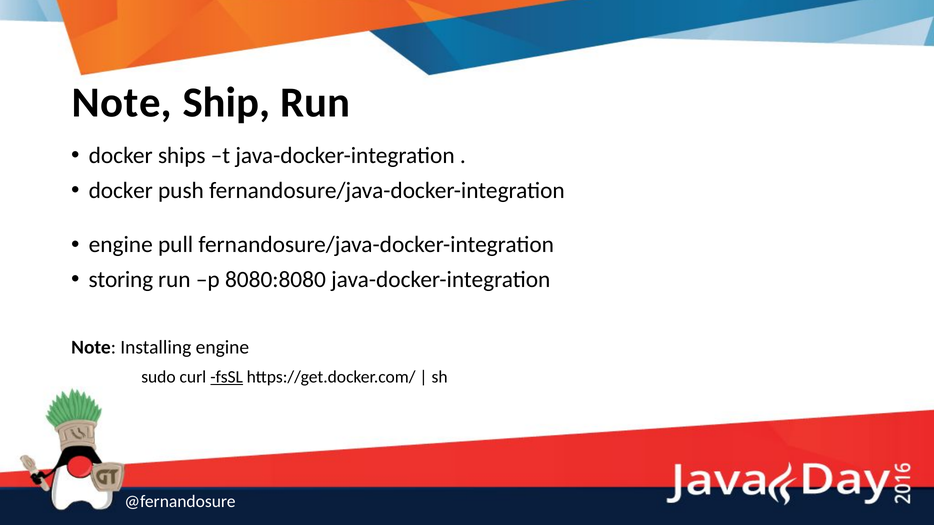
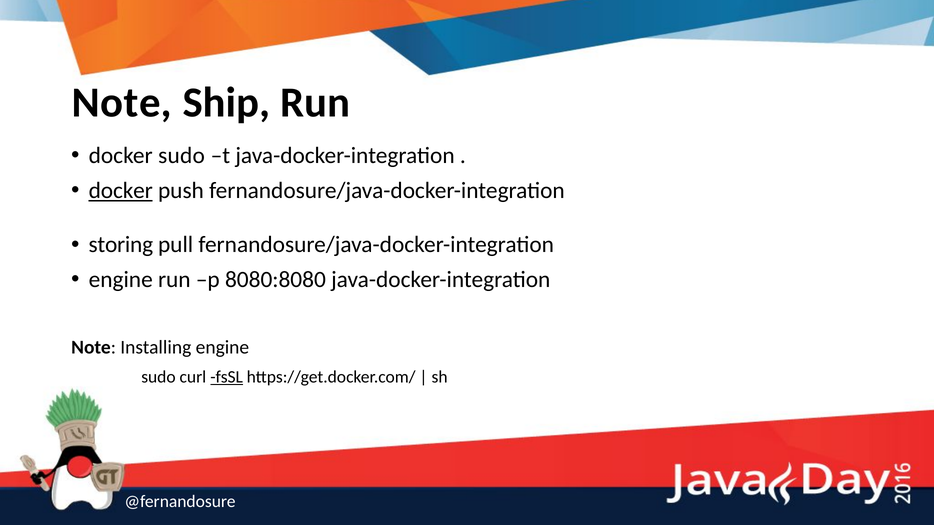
docker ships: ships -> sudo (182, 156)
docker underline: none -> present (121, 191)
engine: engine -> storing (121, 245)
storing: storing -> engine (121, 280)
